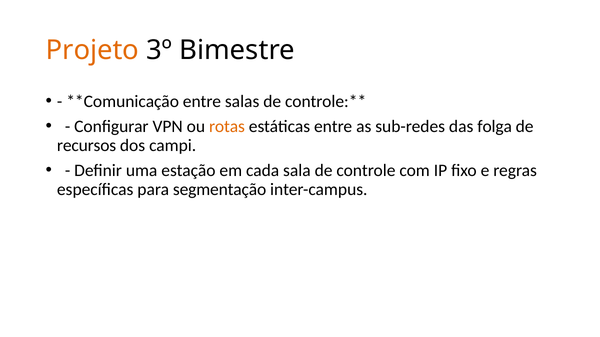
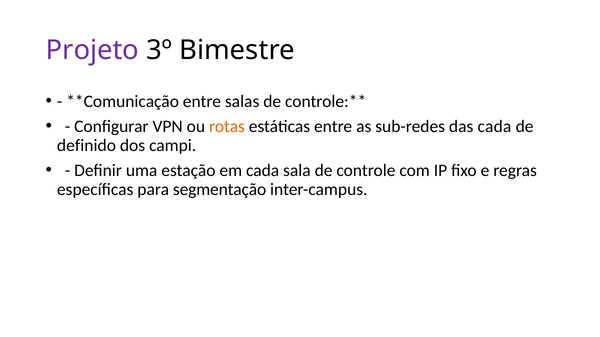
Projeto colour: orange -> purple (92, 50)
das folga: folga -> cada (494, 127)
recursos: recursos -> definido (86, 146)
